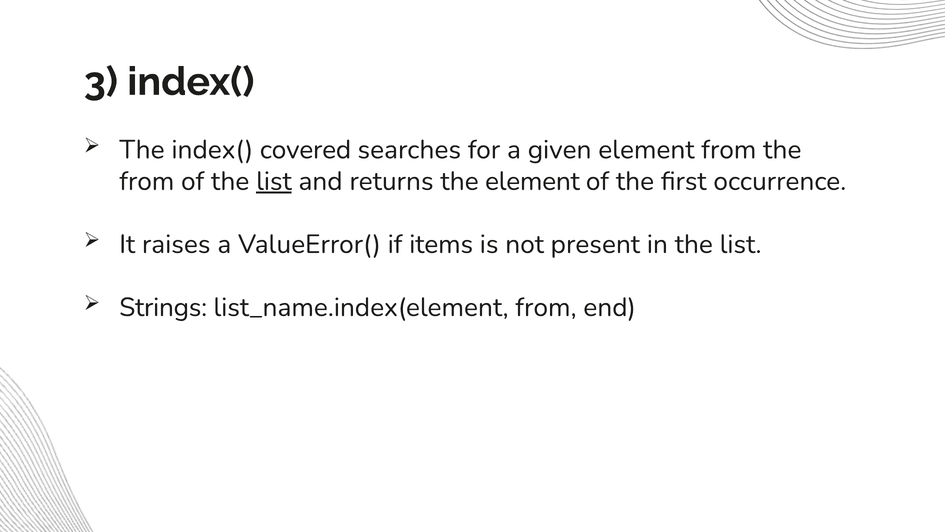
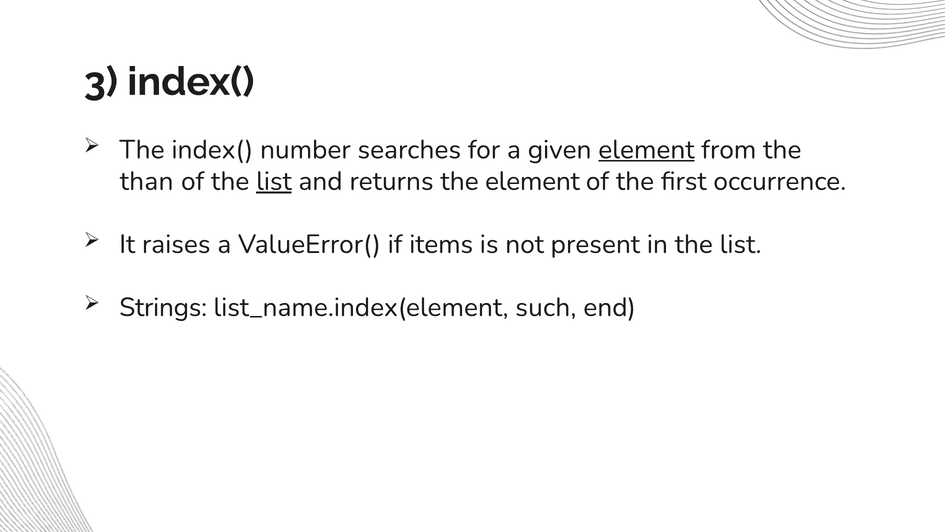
covered: covered -> number (305, 150)
element underline: none -> present (646, 150)
from: from -> than (147, 181)
list_name.index(element from: from -> such (546, 307)
